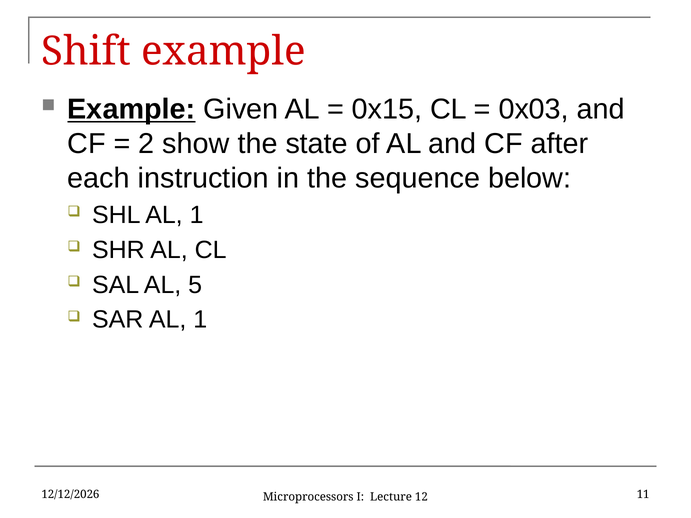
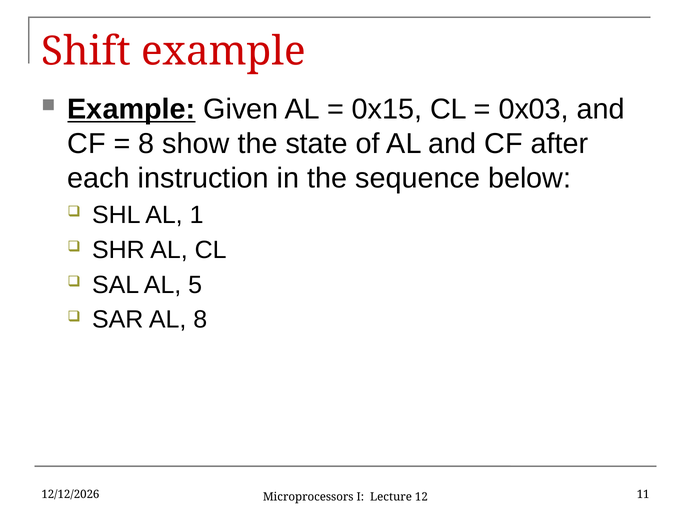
2: 2 -> 8 (146, 144)
SAR AL 1: 1 -> 8 (200, 320)
